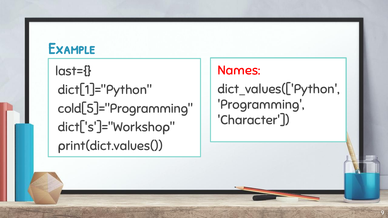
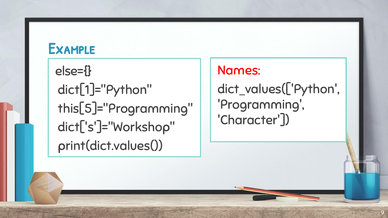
last={: last={ -> else={ (74, 71)
cold[5]="Programming: cold[5]="Programming -> this[5]="Programming (125, 109)
